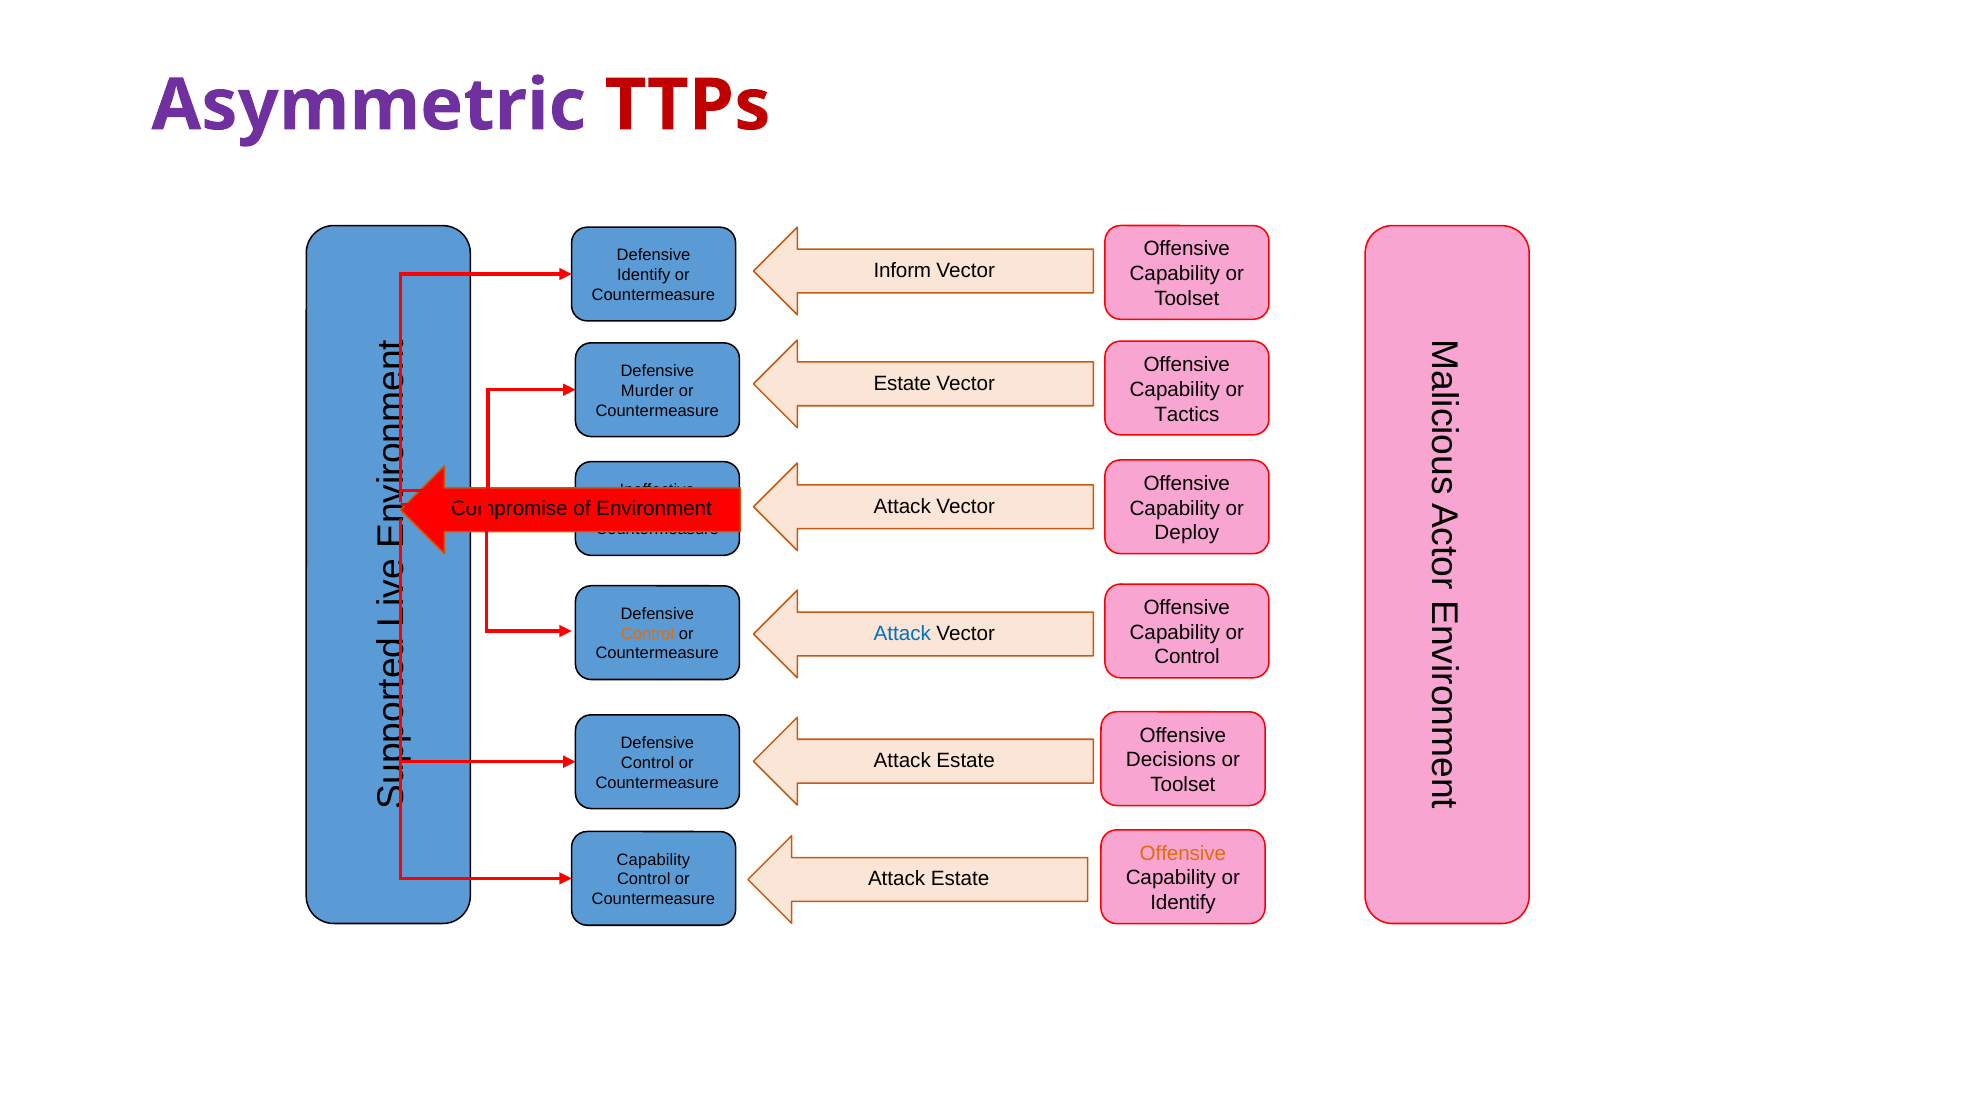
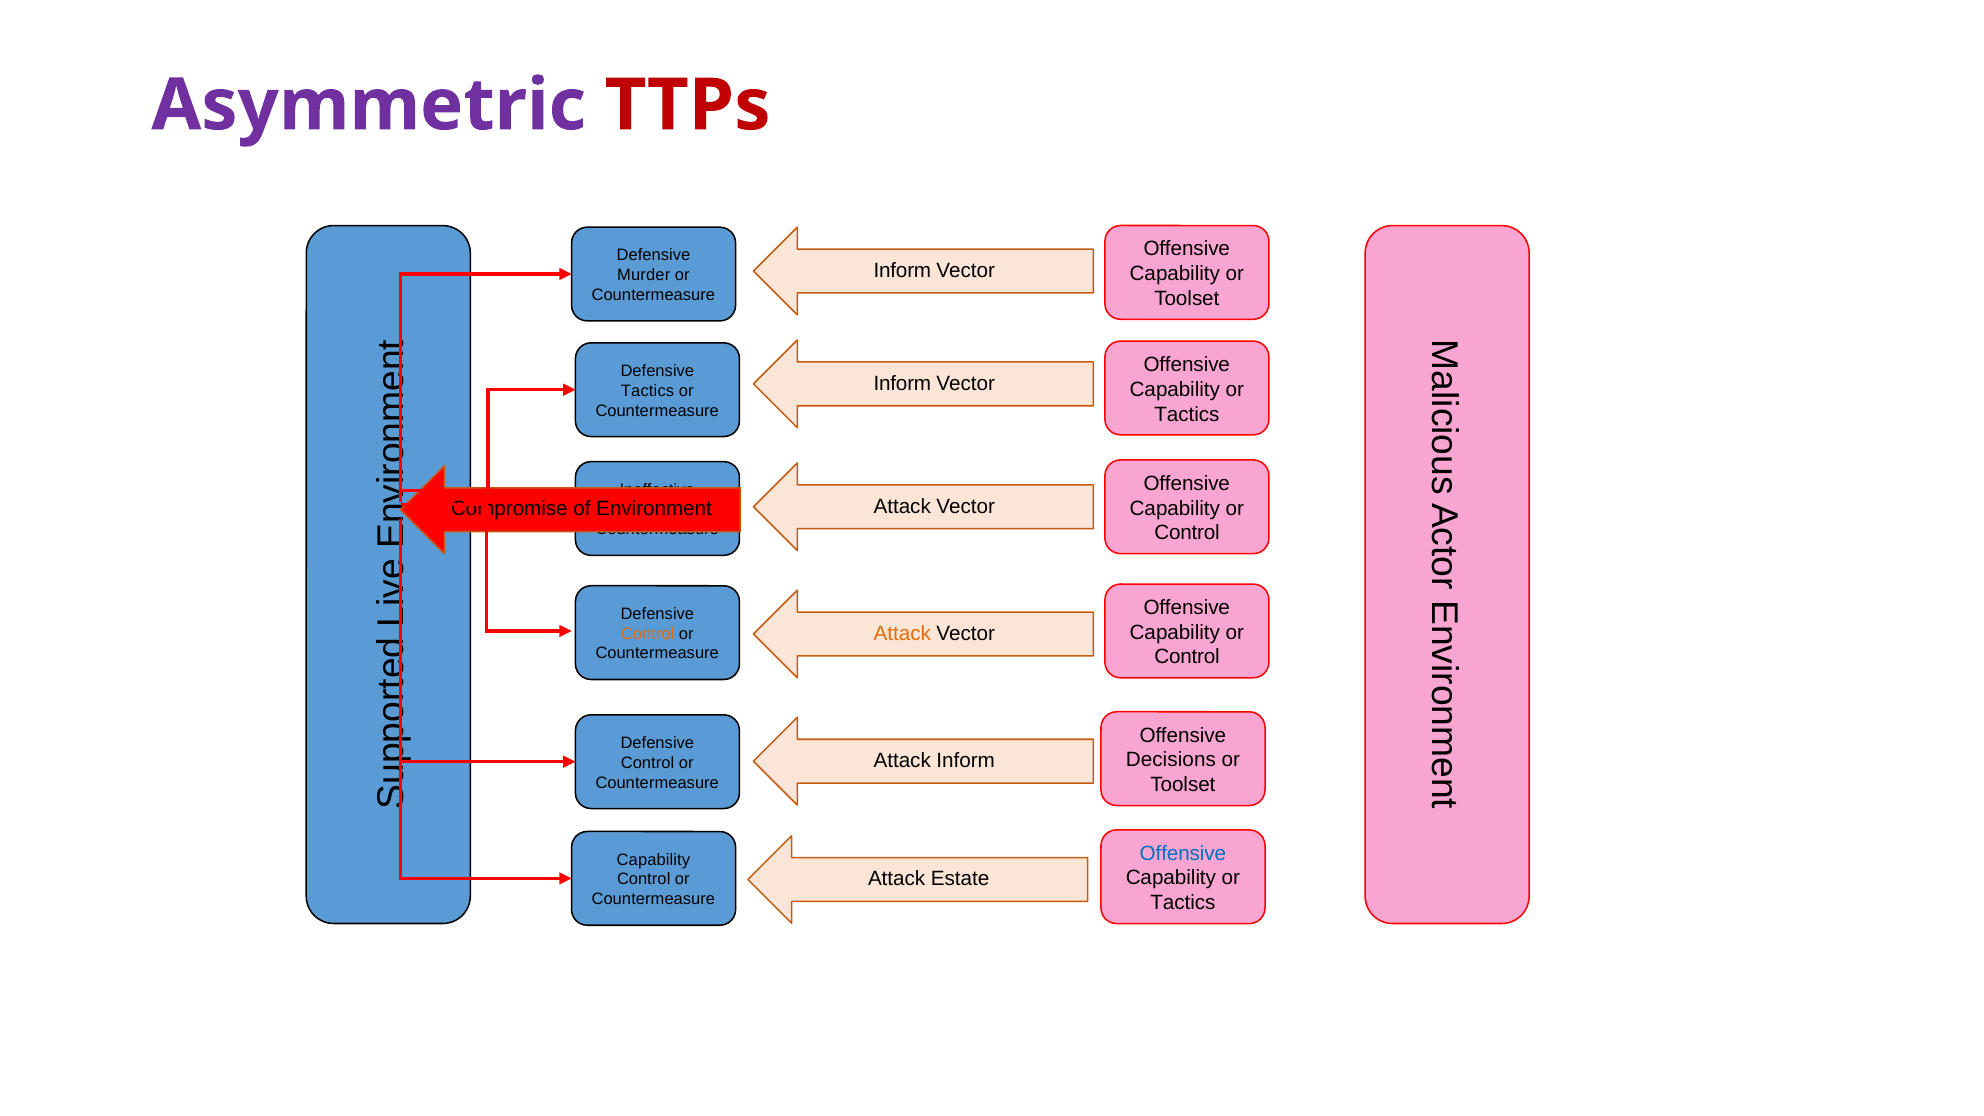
Identify: Identify -> Murder (644, 275)
Estate: Estate -> Inform (902, 383)
Murder: Murder -> Tactics (648, 391)
Deploy: Deploy -> Control (1187, 533)
Attack colour: blue -> orange (902, 633)
Estate: Estate -> Inform (966, 761)
Offensive colour: orange -> blue (1183, 853)
Identify: Identify -> Tactics (1183, 903)
